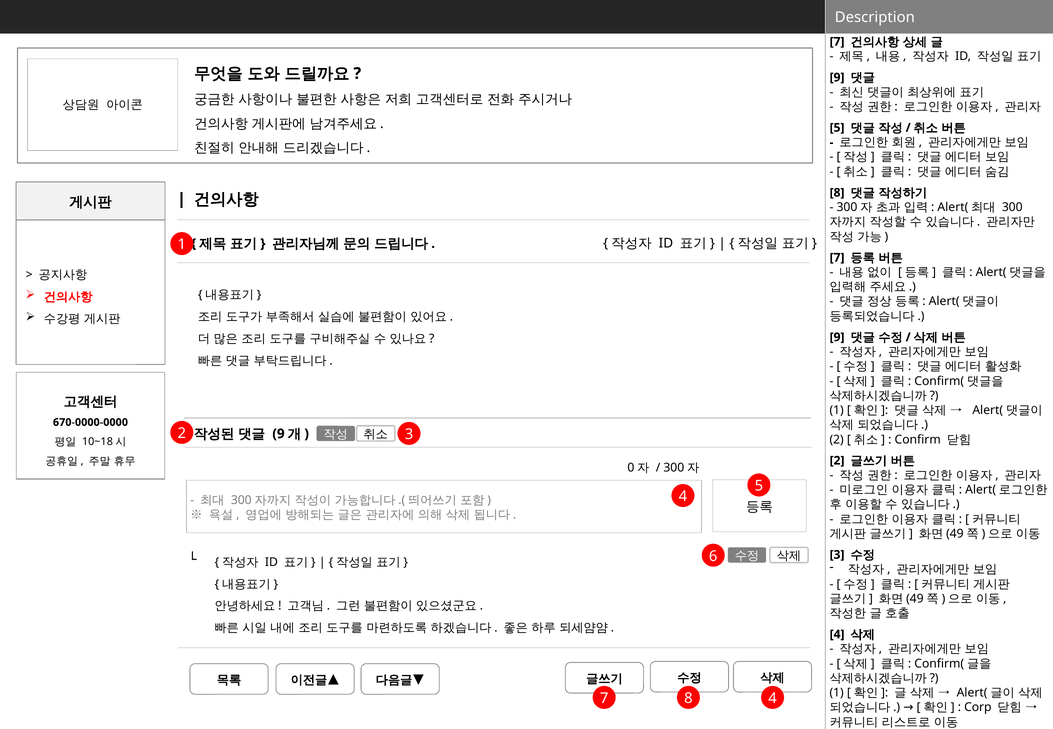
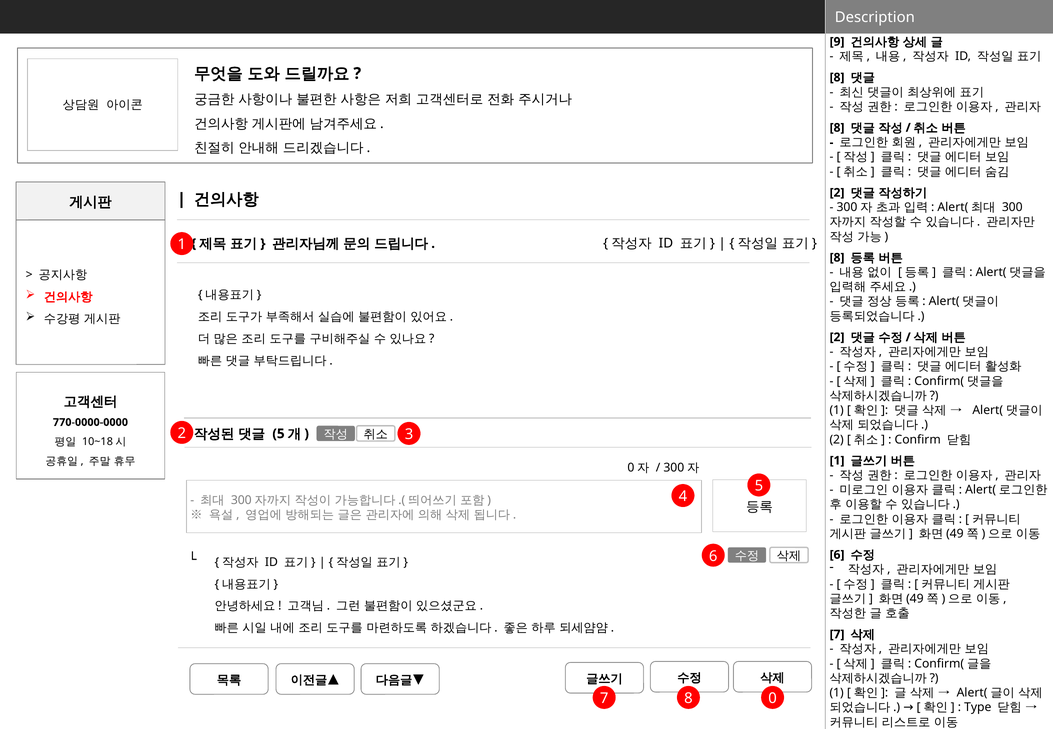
7: 7 -> 9 (837, 42)
9: 9 -> 8 (837, 77)
5: 5 -> 8 (837, 128)
8: 8 -> 2 (837, 193)
7: 7 -> 8 (837, 258)
9: 9 -> 2 (837, 337)
670-0000-0000: 670-0000-0000 -> 770-0000-0000 (90, 422)
9: 9 -> 5 (278, 434)
2: 2 -> 1 (837, 461)
3: 3 -> 6 (837, 555)
4: 4 -> 7 (837, 634)
8 4: 4 -> 0 (773, 698)
Corp: Corp -> Type (978, 707)
